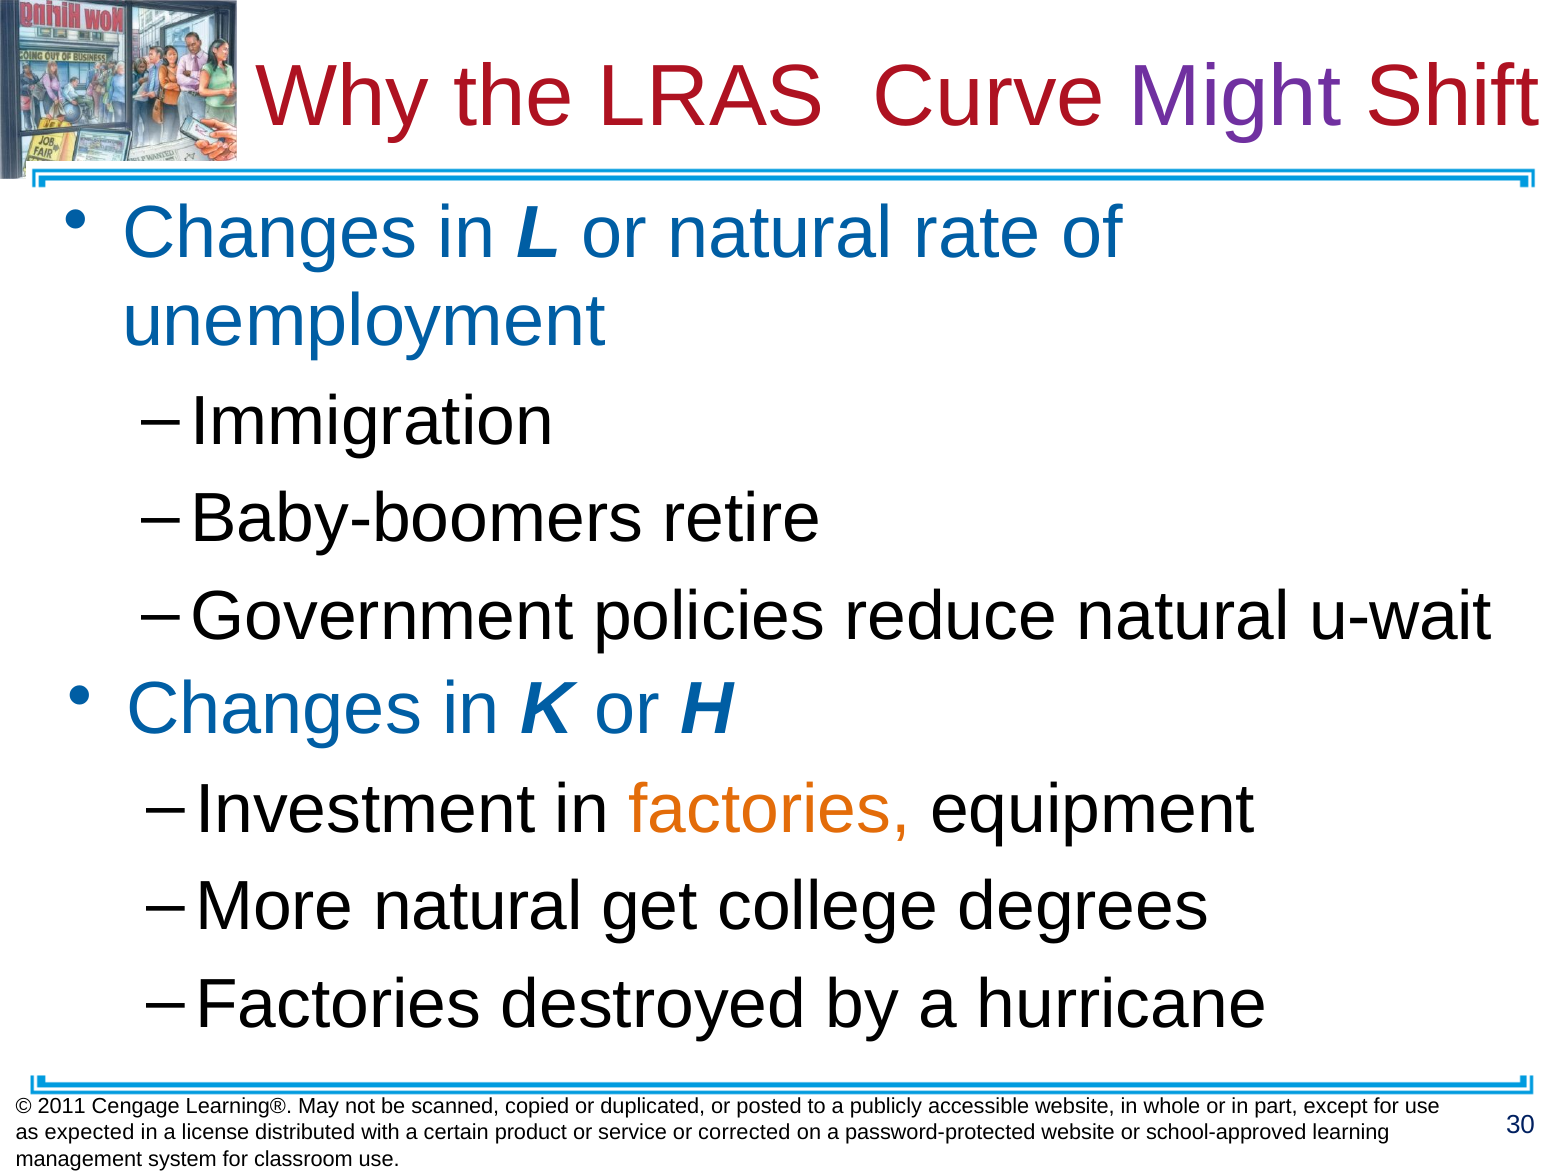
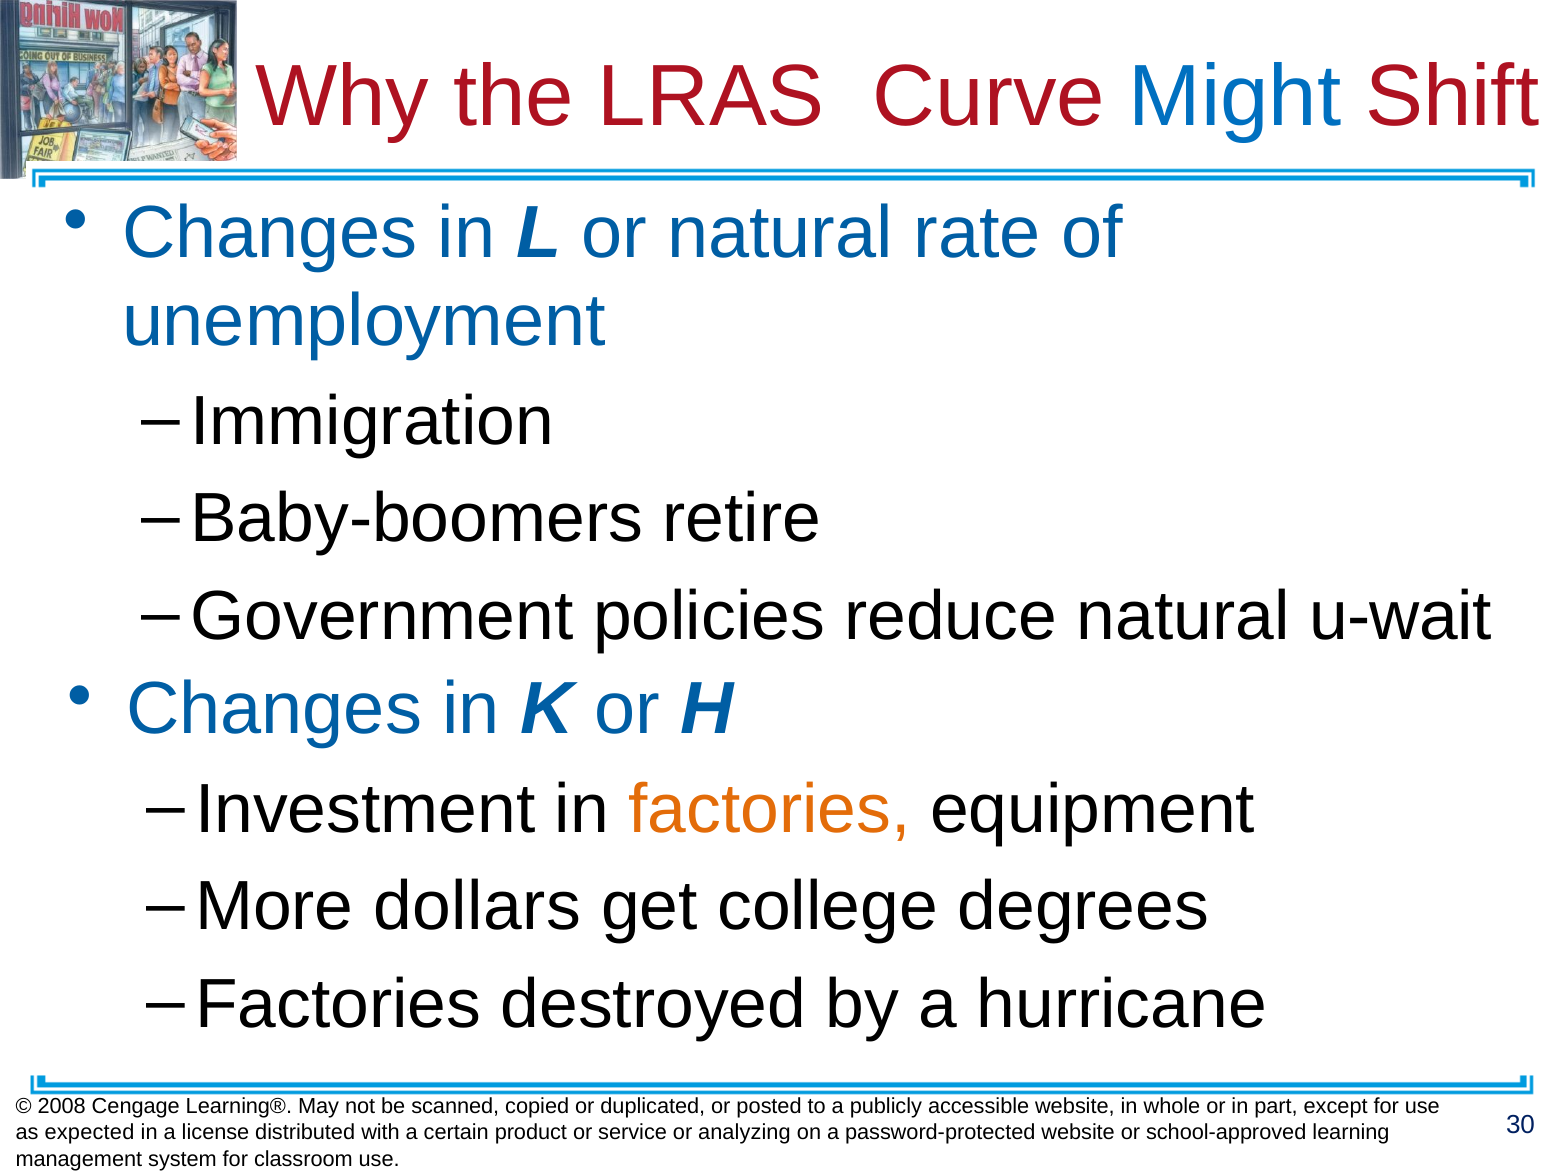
Might colour: purple -> blue (1235, 97)
More natural: natural -> dollars (477, 907)
2011: 2011 -> 2008 (62, 1107)
corrected: corrected -> analyzing (744, 1133)
